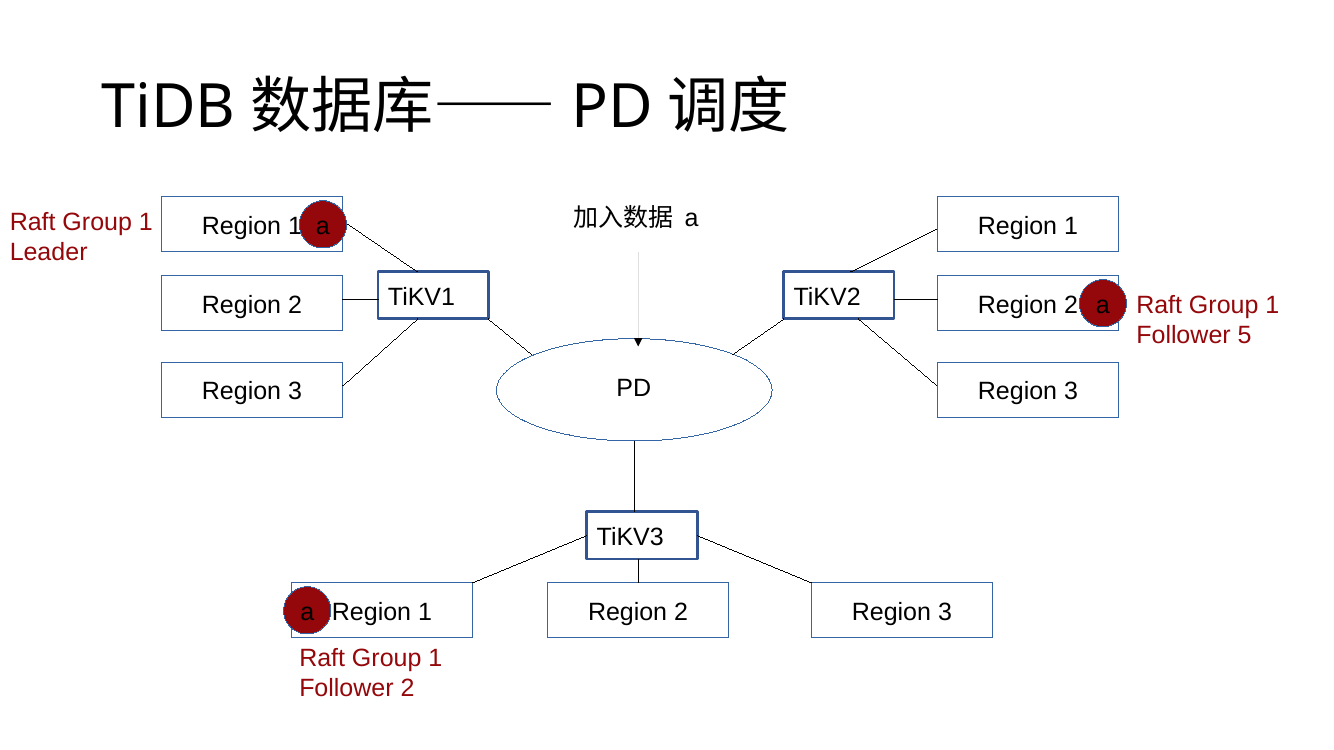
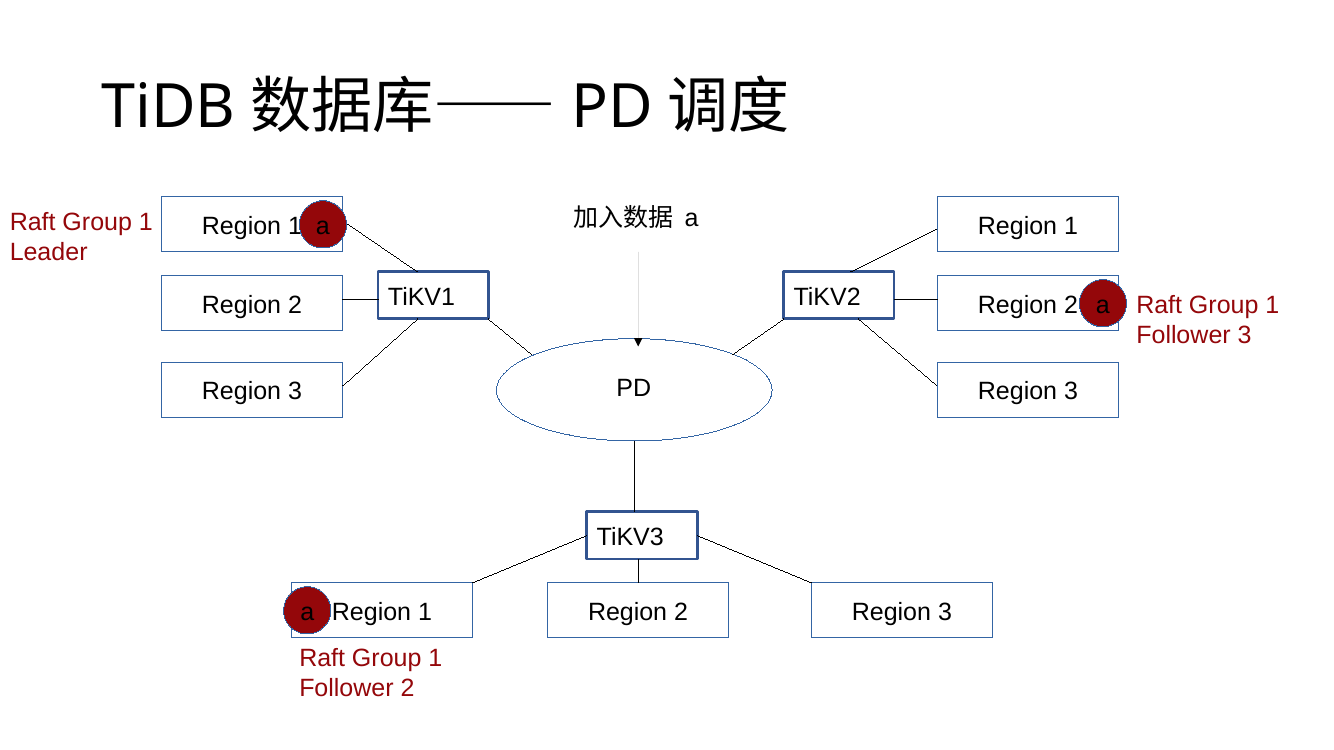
Follower 5: 5 -> 3 (1245, 335)
